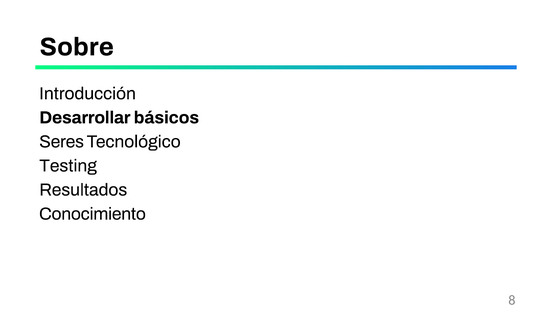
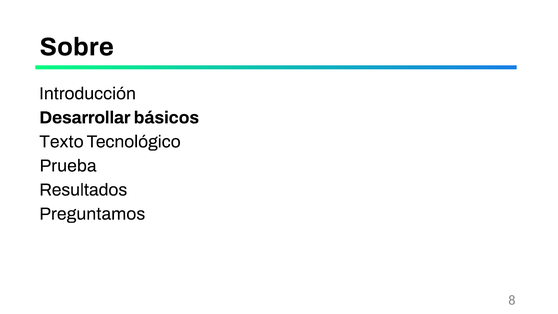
Seres: Seres -> Texto (61, 142)
Testing: Testing -> Prueba (68, 166)
Conocimiento: Conocimiento -> Preguntamos (92, 214)
